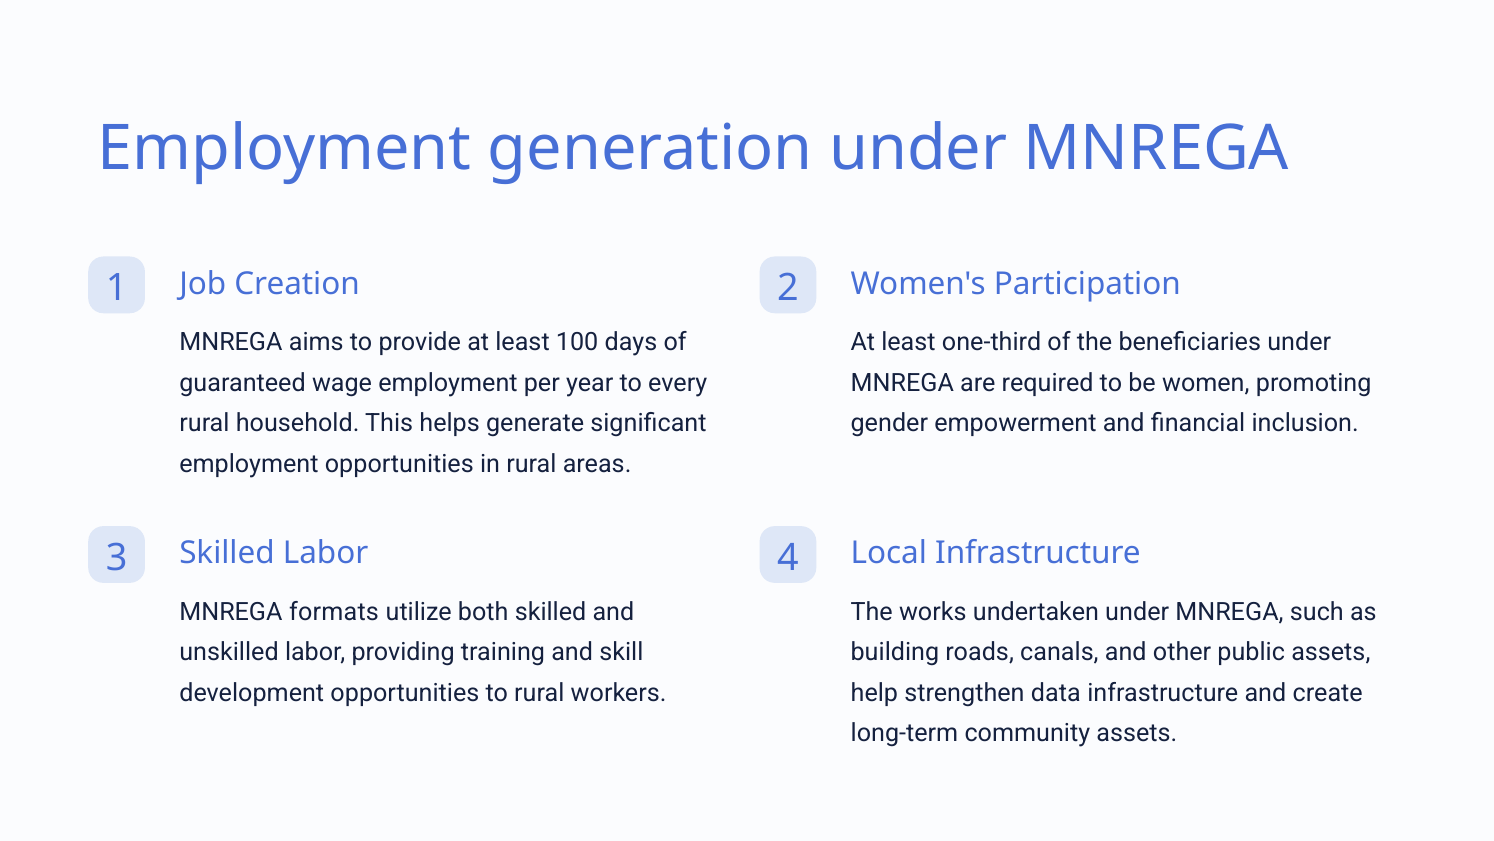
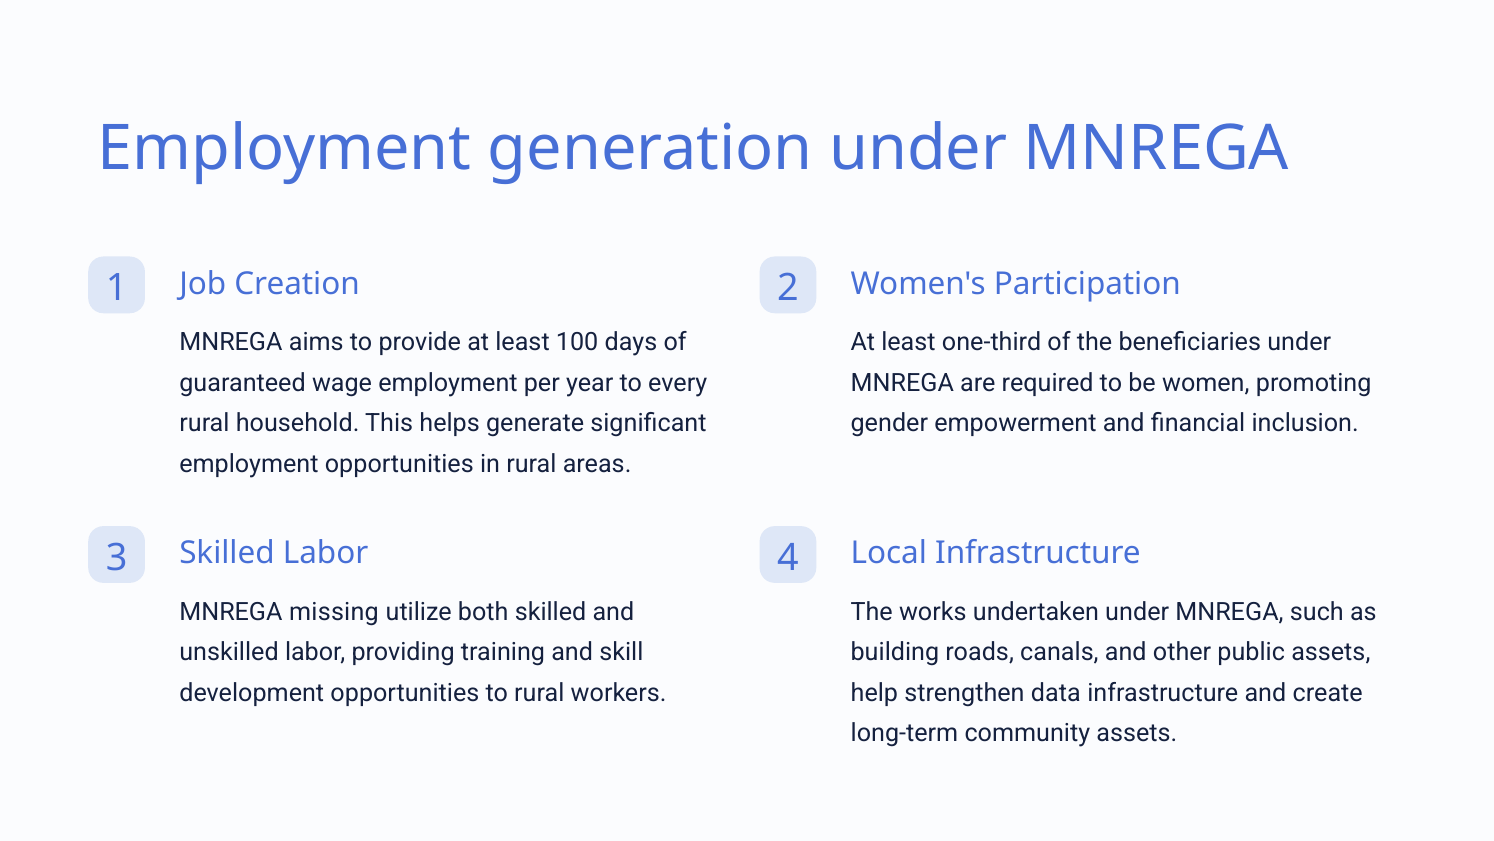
formats: formats -> missing (334, 612)
